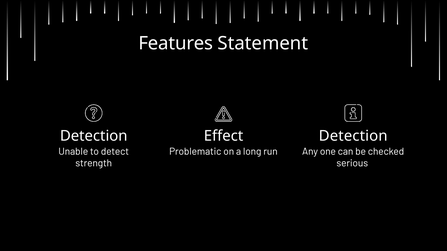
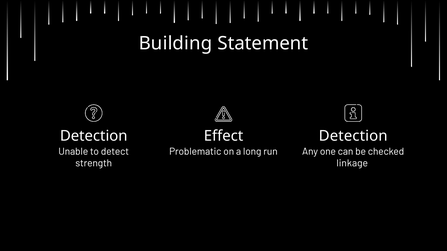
Features: Features -> Building (176, 43)
serious: serious -> linkage (352, 164)
